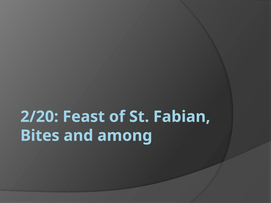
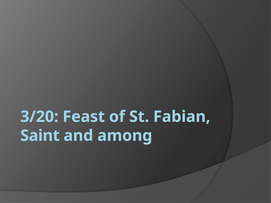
2/20: 2/20 -> 3/20 (39, 117)
Bites: Bites -> Saint (40, 136)
